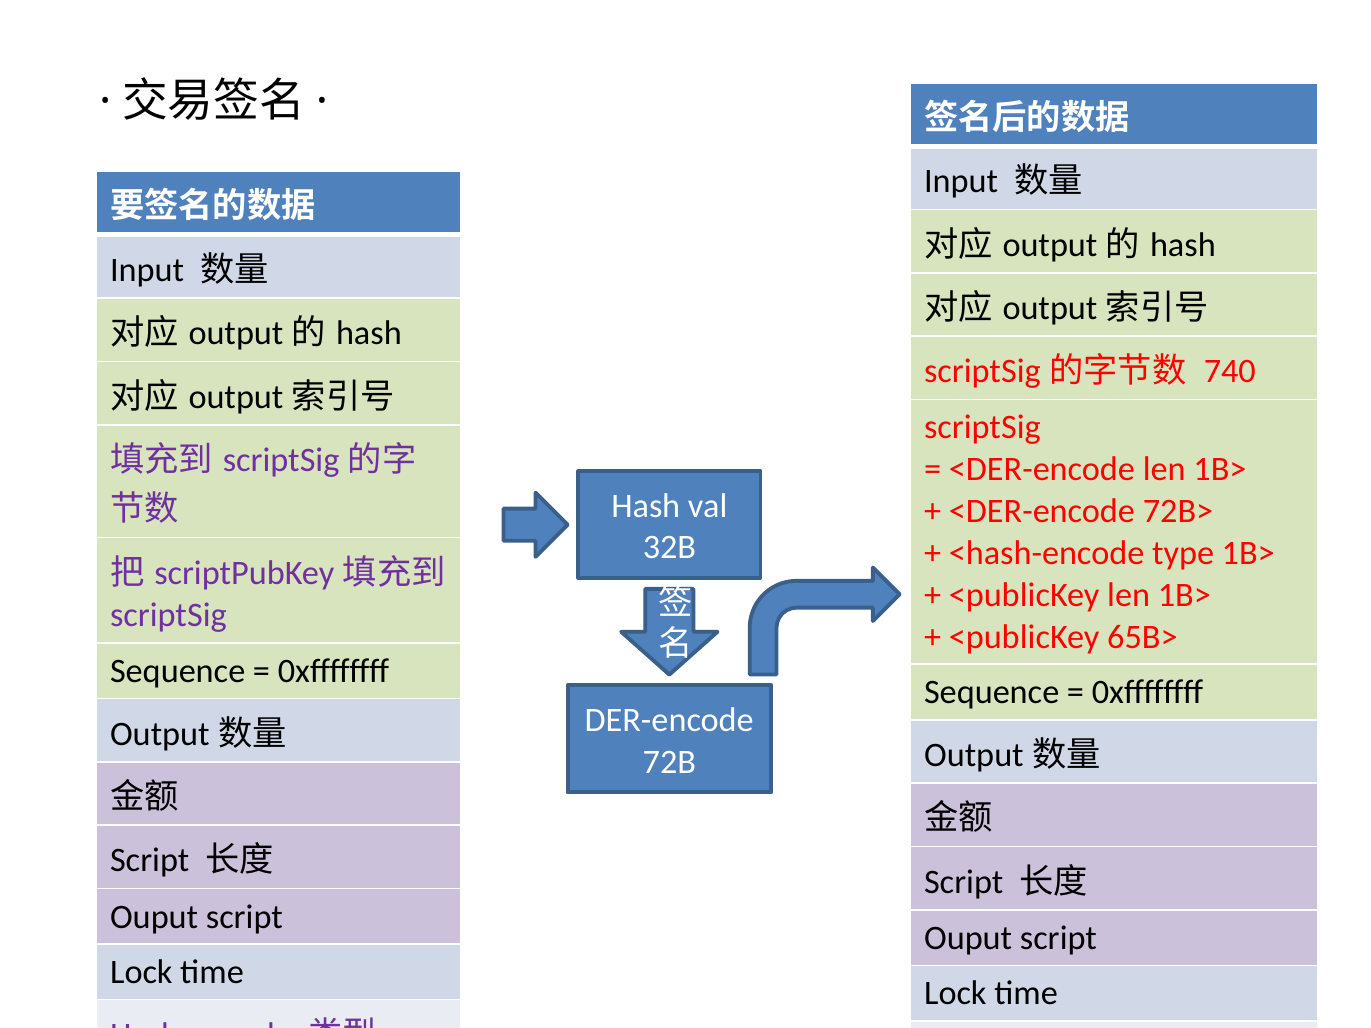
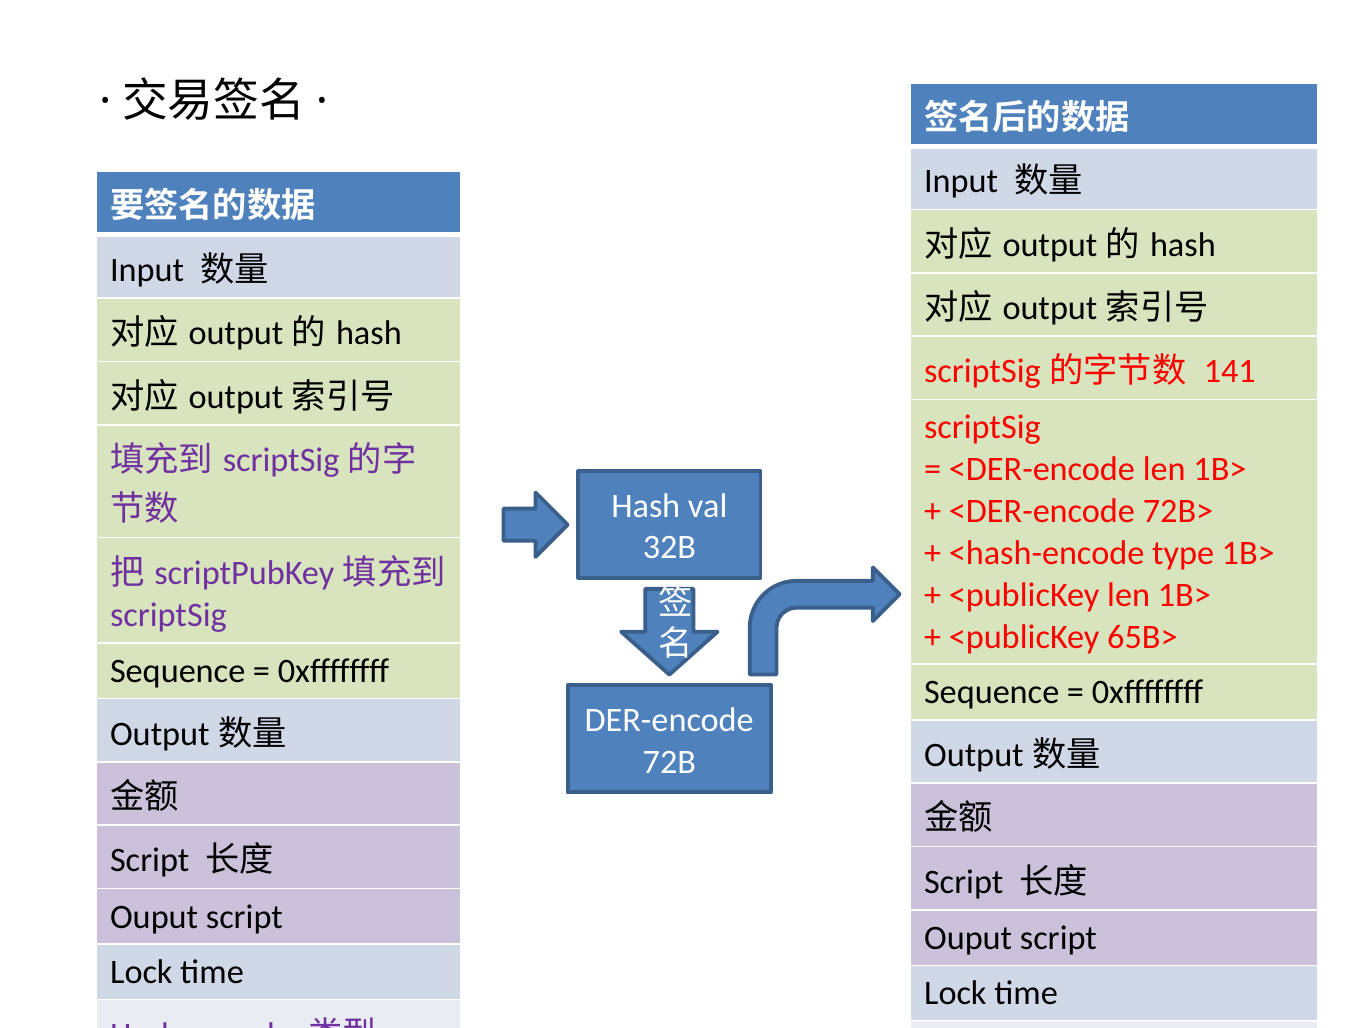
740: 740 -> 141 (1230, 372)
